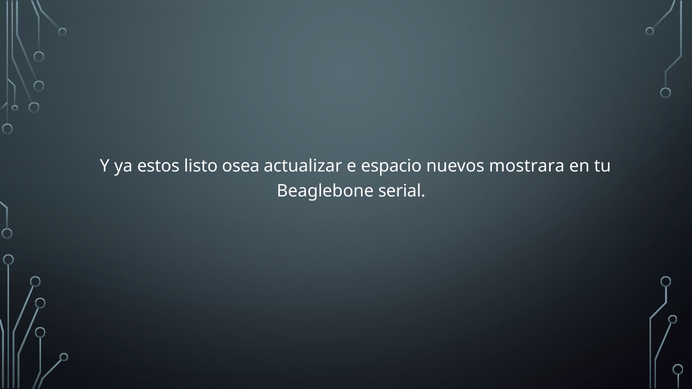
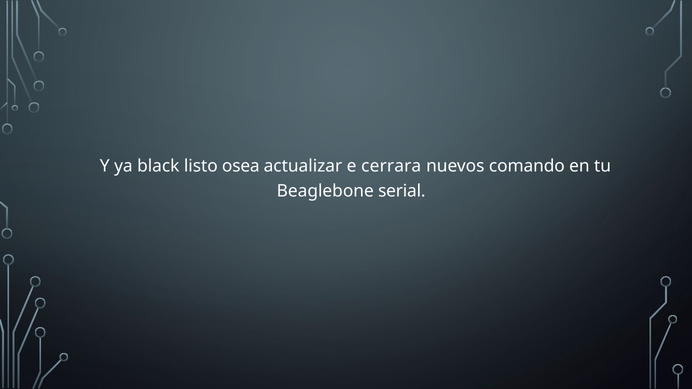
estos: estos -> black (158, 166)
espacio: espacio -> cerrara (391, 166)
mostrara: mostrara -> comando (527, 166)
